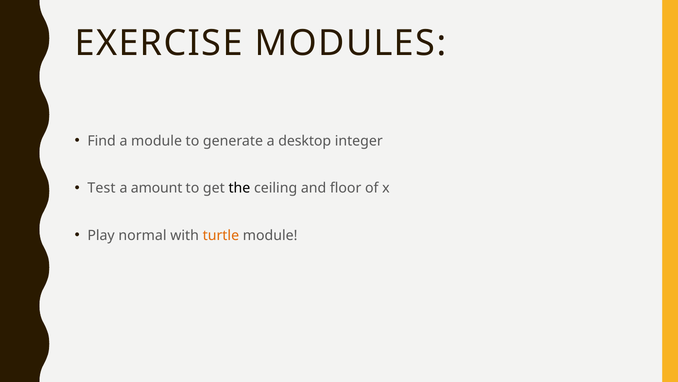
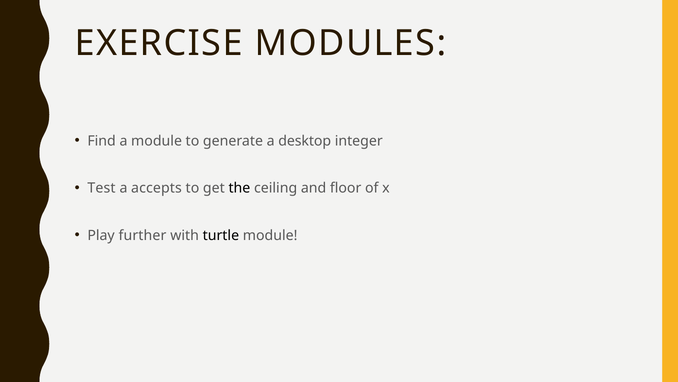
amount: amount -> accepts (156, 188)
normal: normal -> further (142, 235)
turtle colour: orange -> black (221, 235)
